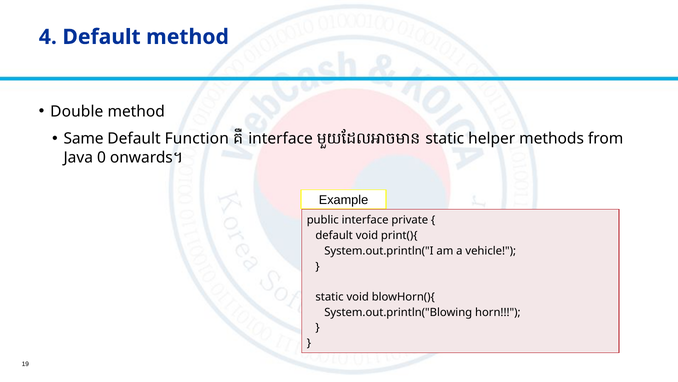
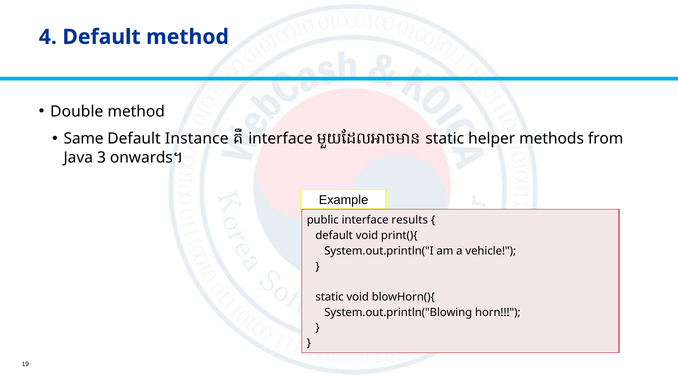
Function: Function -> Instance (197, 139)
0: 0 -> 3 (101, 157)
private: private -> results (410, 220)
